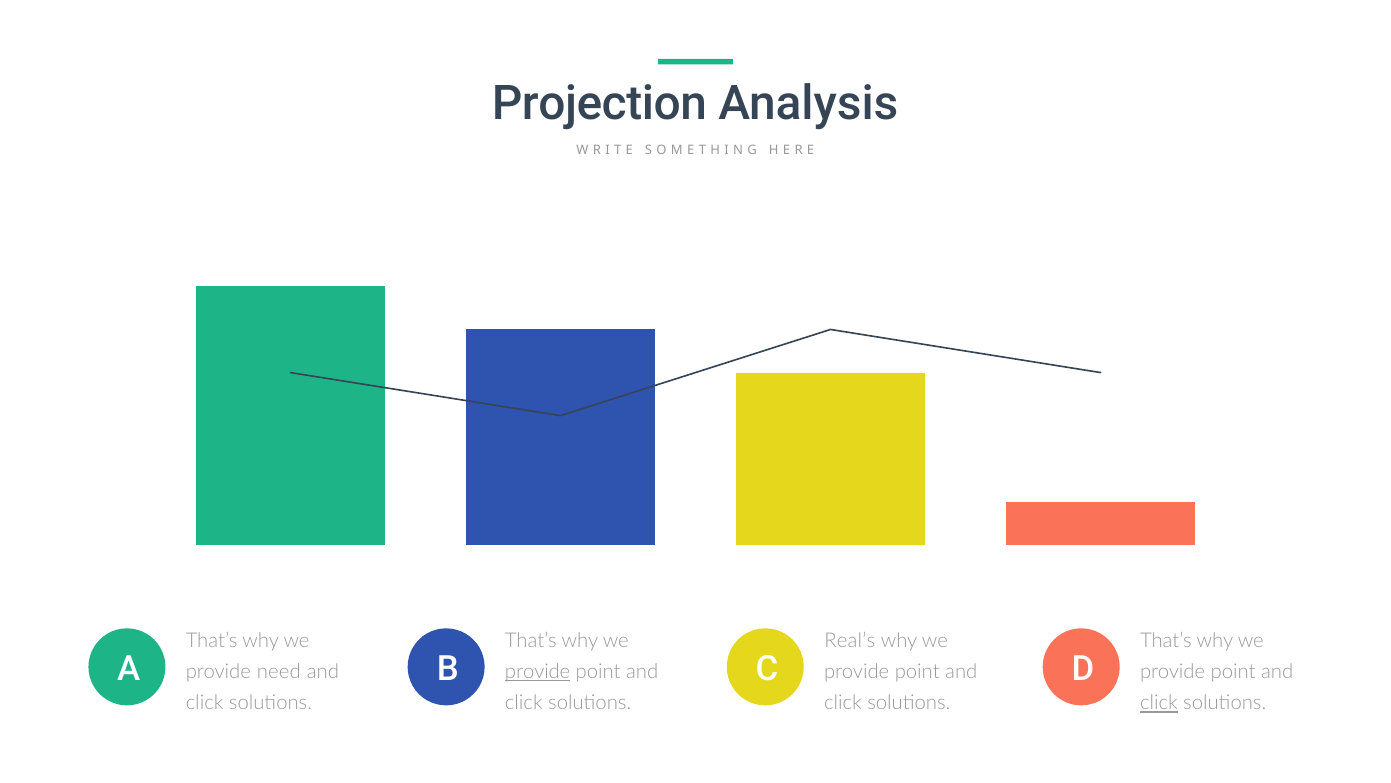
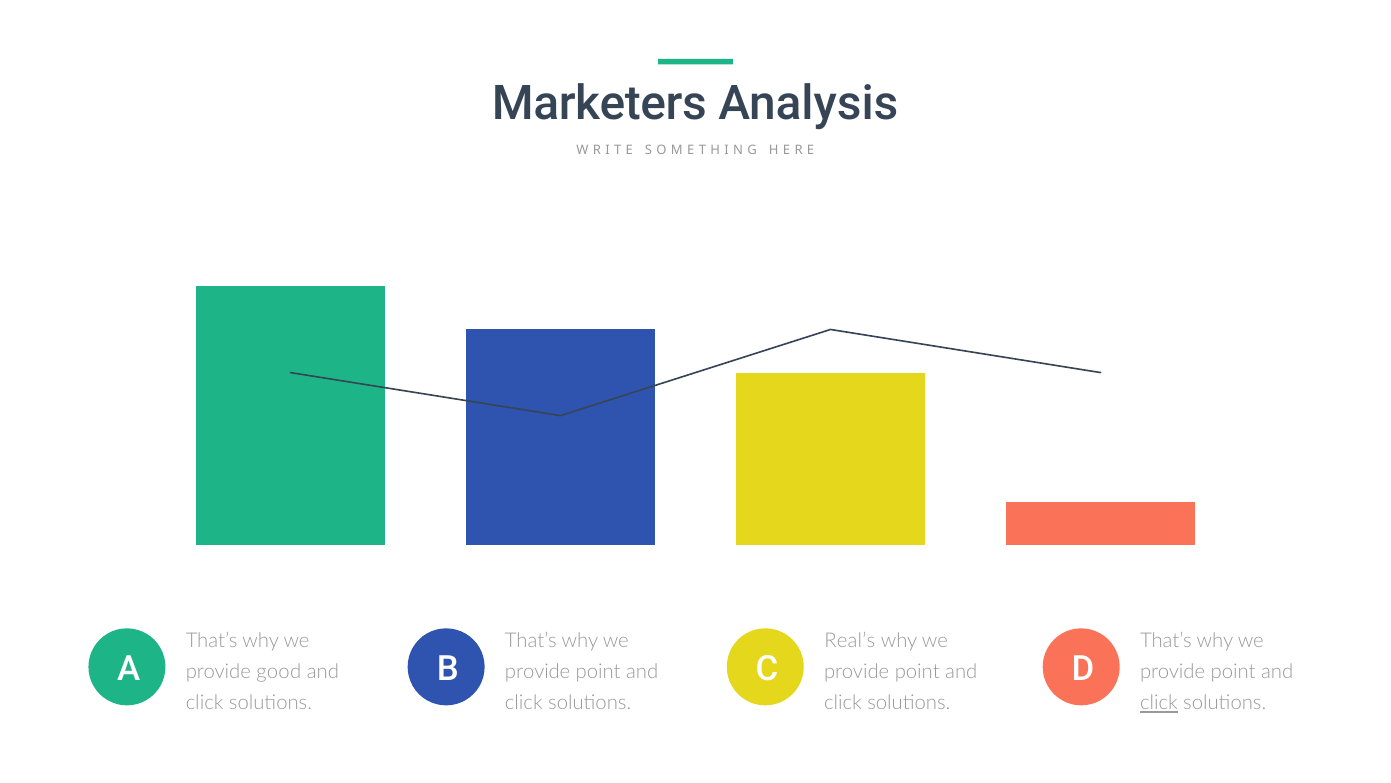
Projection: Projection -> Marketers (599, 103)
need: need -> good (279, 672)
provide underline: present -> none (538, 672)
